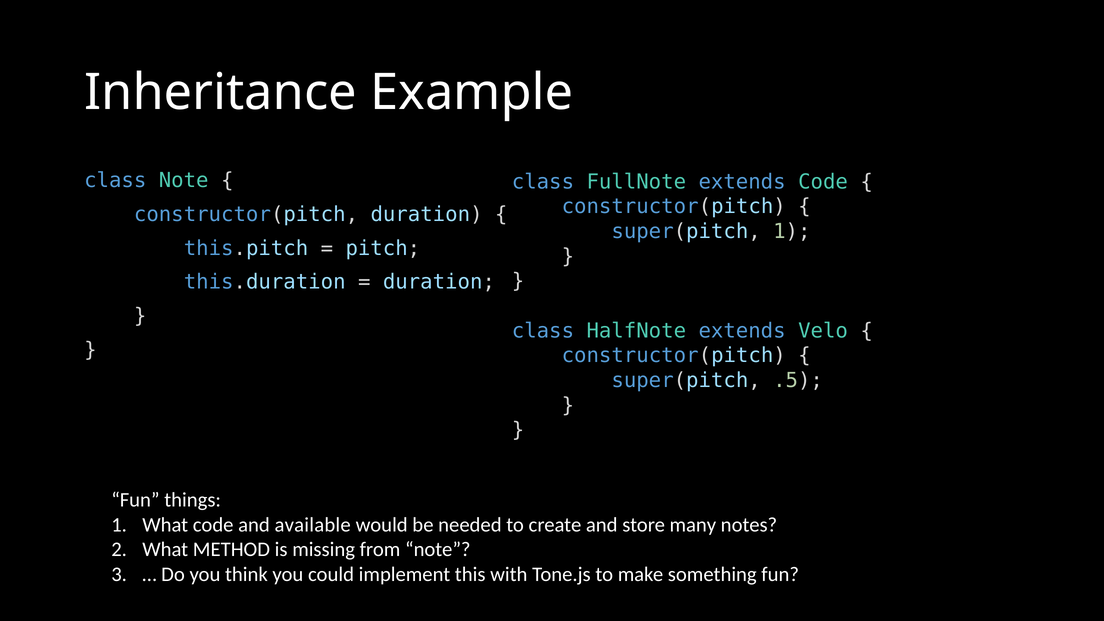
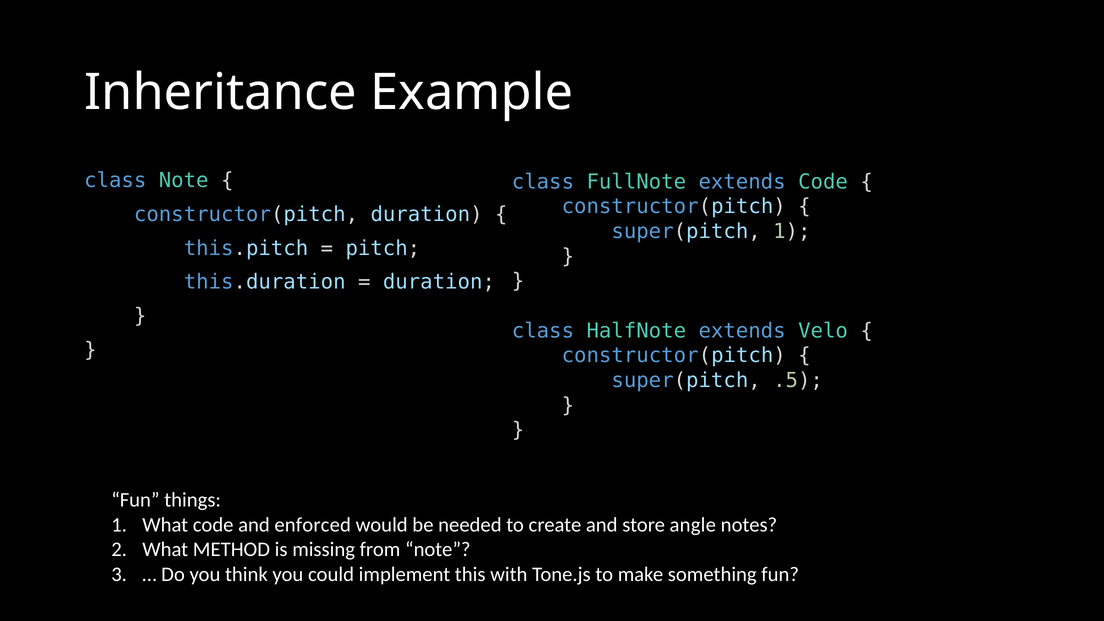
available: available -> enforced (313, 525)
many: many -> angle (693, 525)
